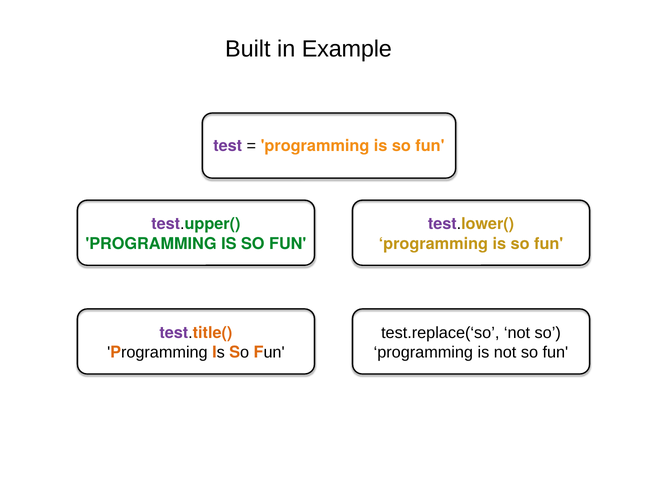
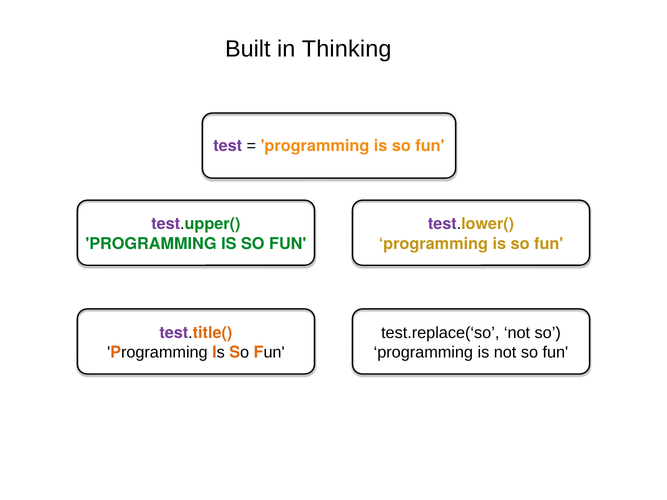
Example: Example -> Thinking (347, 49)
